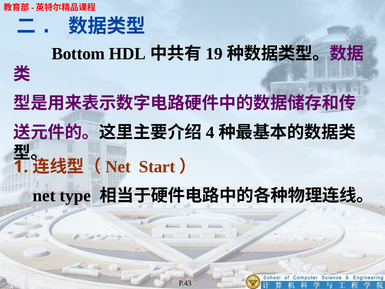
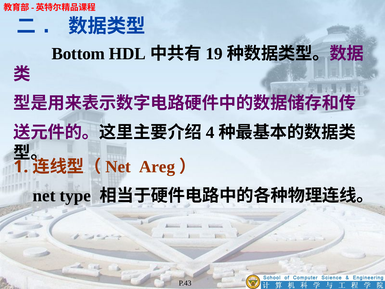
Start: Start -> Areg (157, 166)
